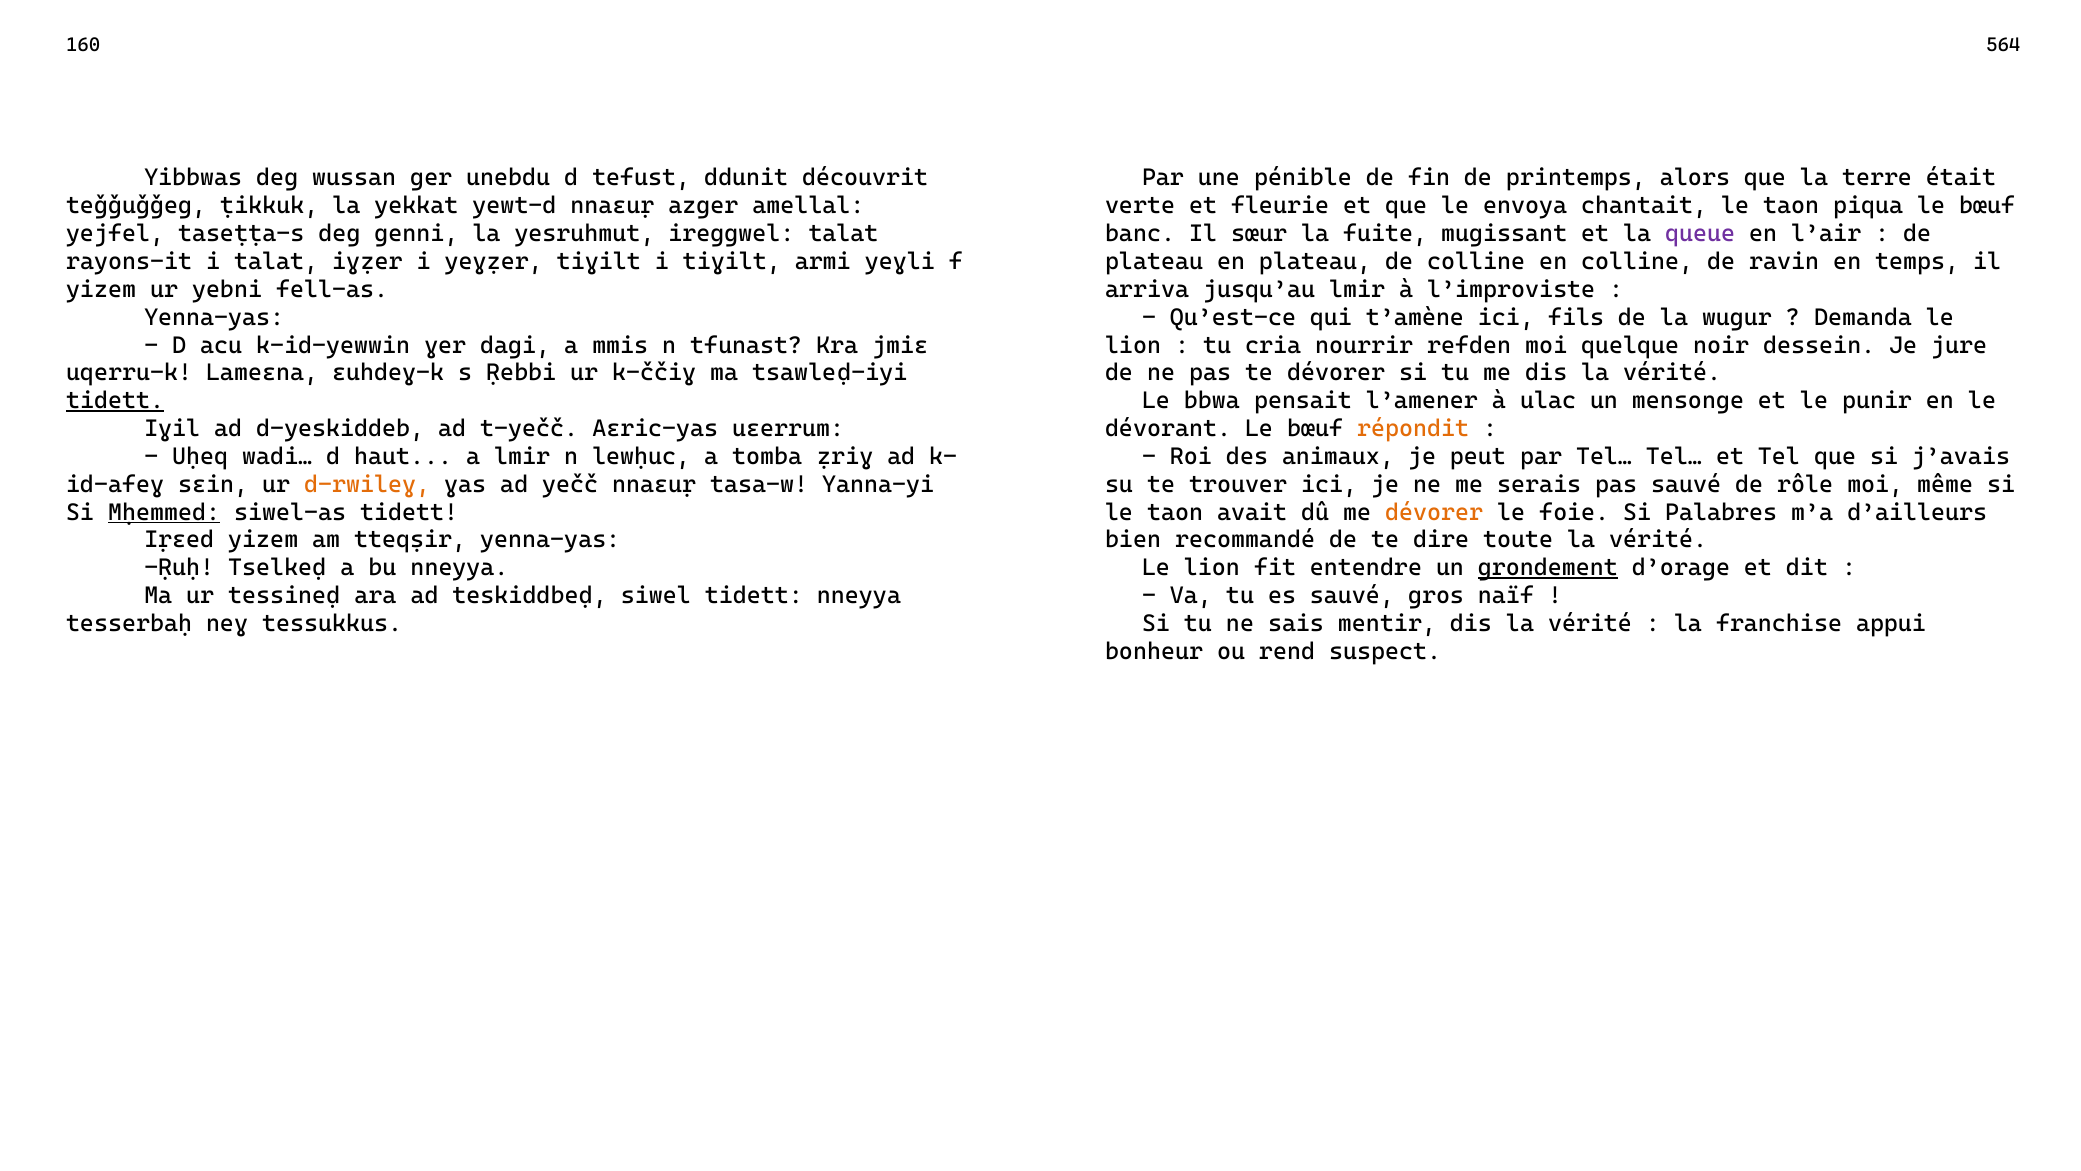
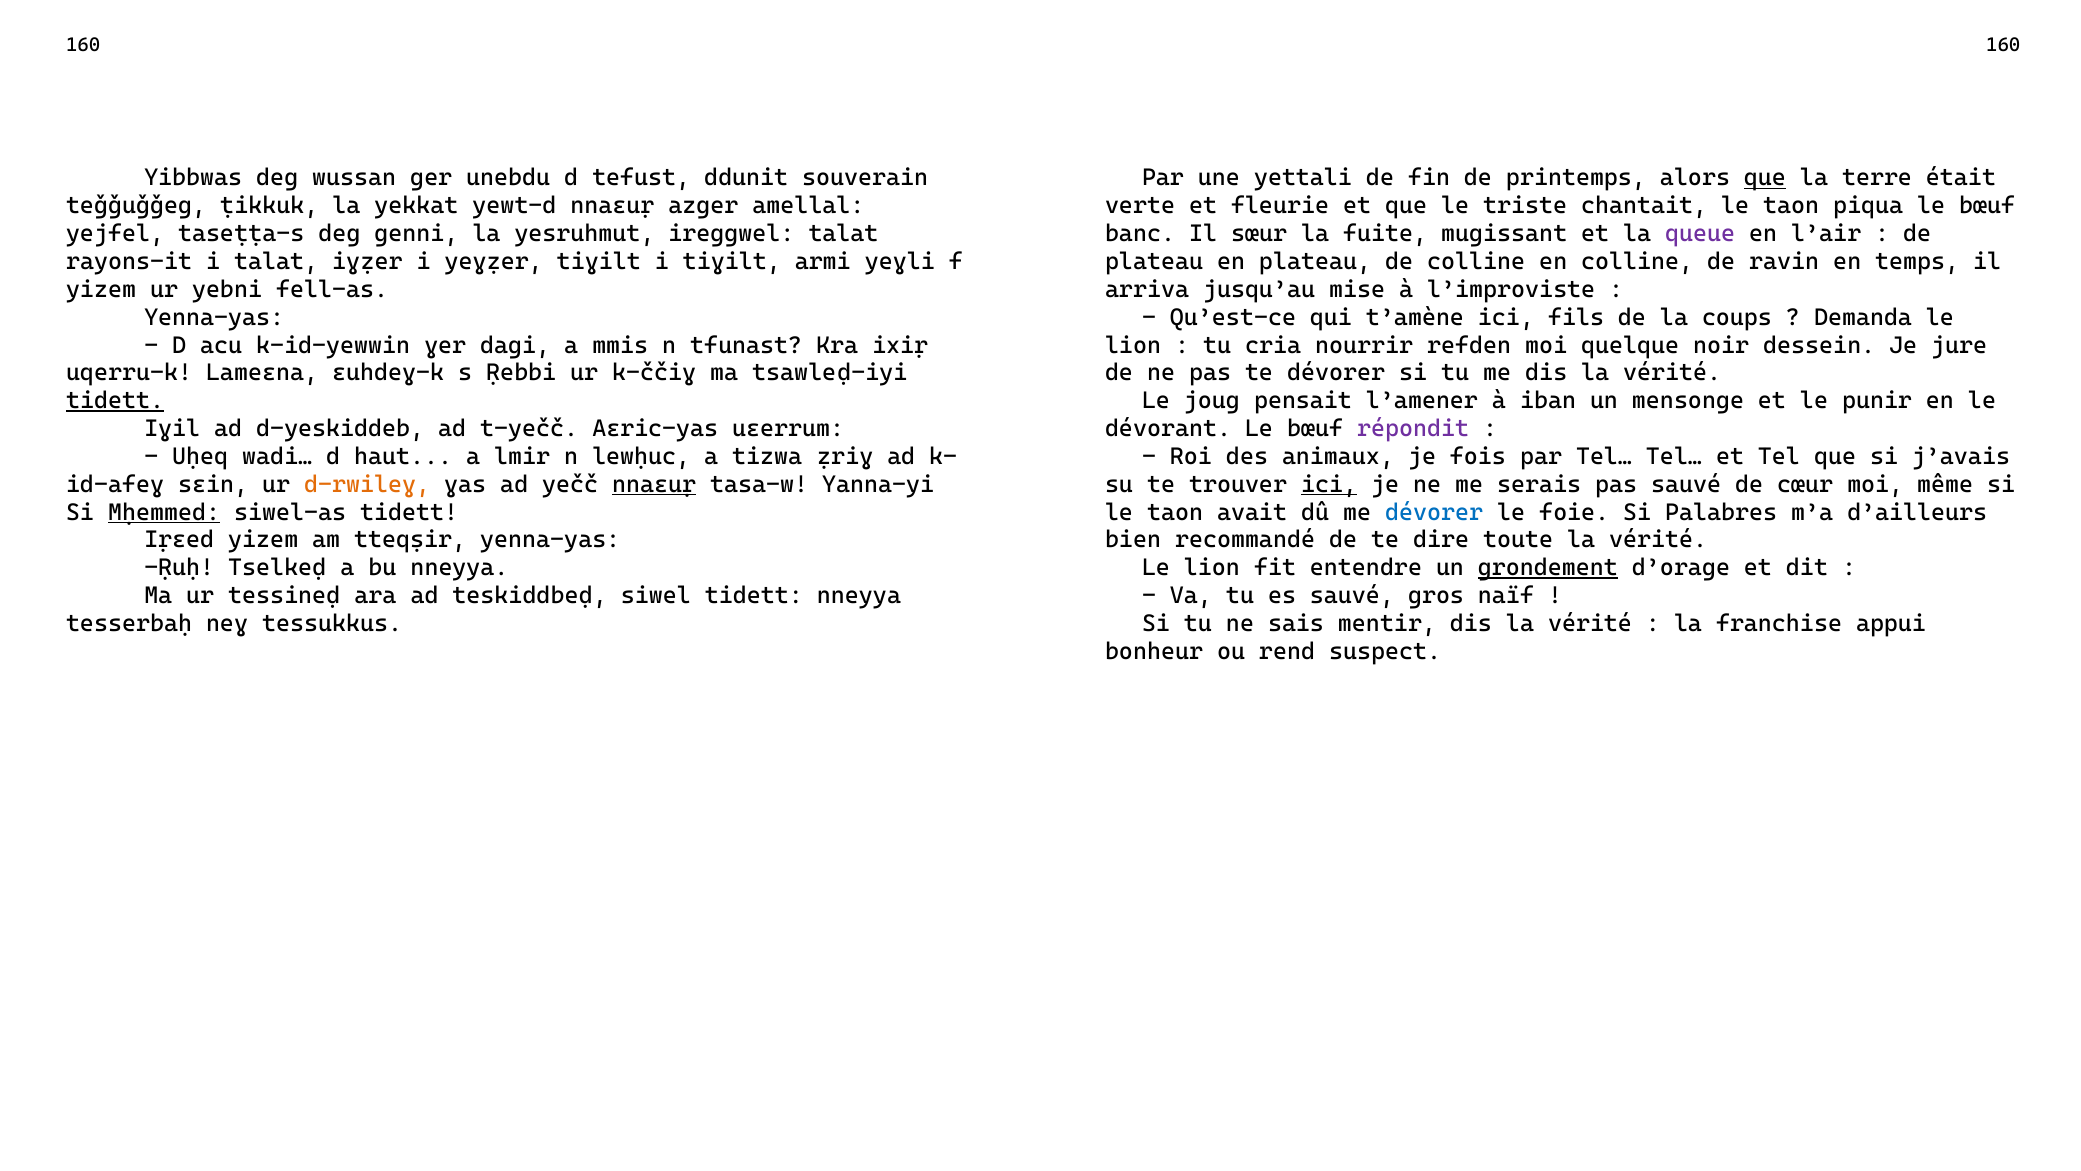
160 564: 564 -> 160 (2003, 45)
découvrit: découvrit -> souverain (865, 178)
pénible: pénible -> yettali (1303, 178)
que underline: none -> present (1765, 178)
envoya: envoya -> triste (1525, 206)
jusqu’au lmir: lmir -> mise (1357, 289)
wugur: wugur -> coups (1737, 317)
jmiɛ: jmiɛ -> ixiṛ (900, 345)
bbwa: bbwa -> joug (1212, 401)
ulac: ulac -> iban (1548, 401)
répondit colour: orange -> purple (1413, 429)
tomba: tomba -> tizwa (767, 456)
peut: peut -> fois (1478, 456)
nnaɛuṛ underline: none -> present (654, 484)
ici underline: none -> present (1329, 484)
rôle: rôle -> cœur (1805, 484)
dévorer colour: orange -> blue (1434, 512)
